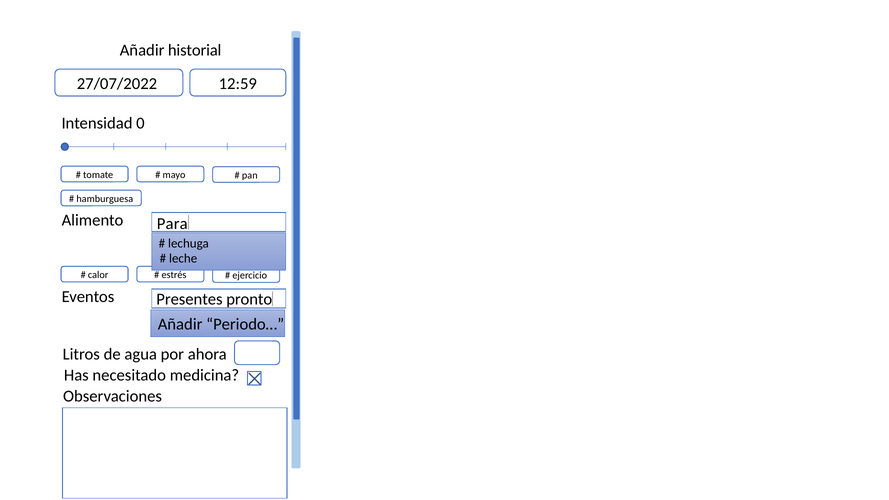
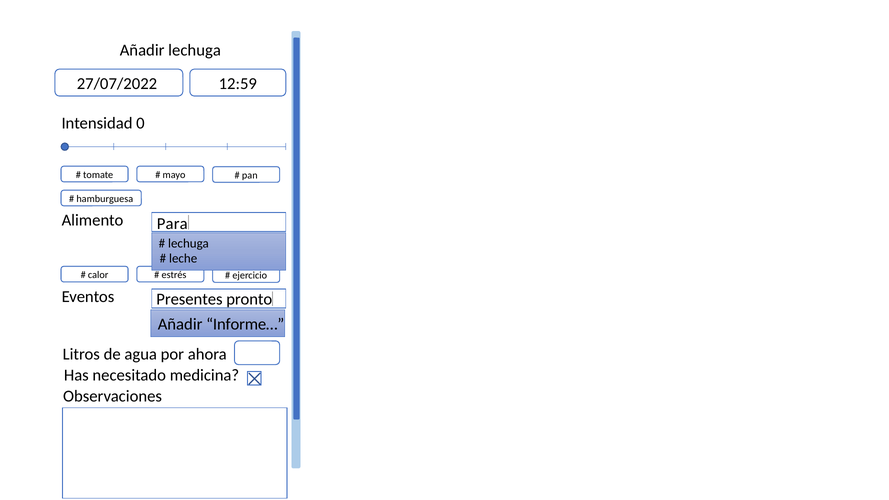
Añadir historial: historial -> lechuga (195, 50)
Periodo…: Periodo… -> Informe… (245, 324)
